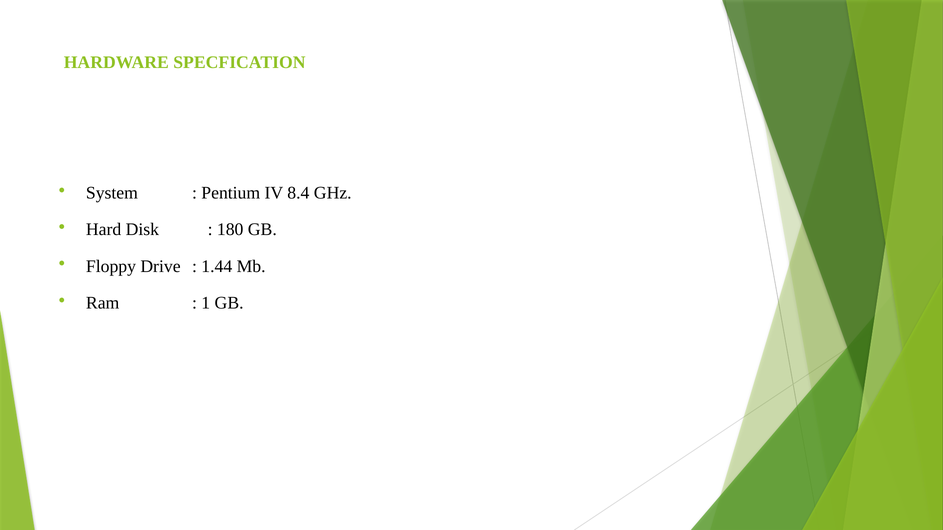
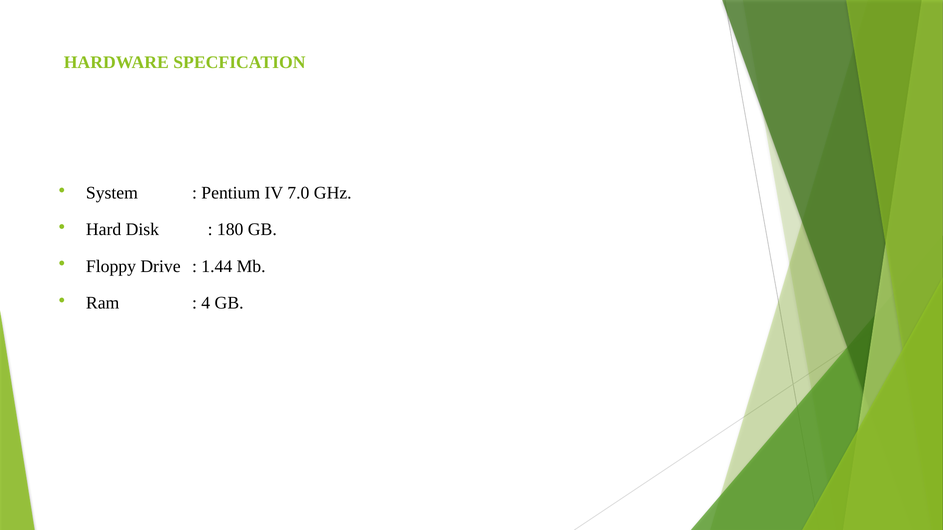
8.4: 8.4 -> 7.0 (298, 193)
1: 1 -> 4 (206, 303)
